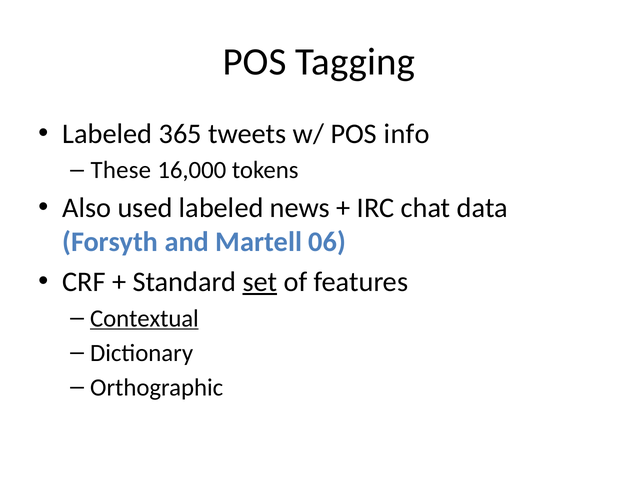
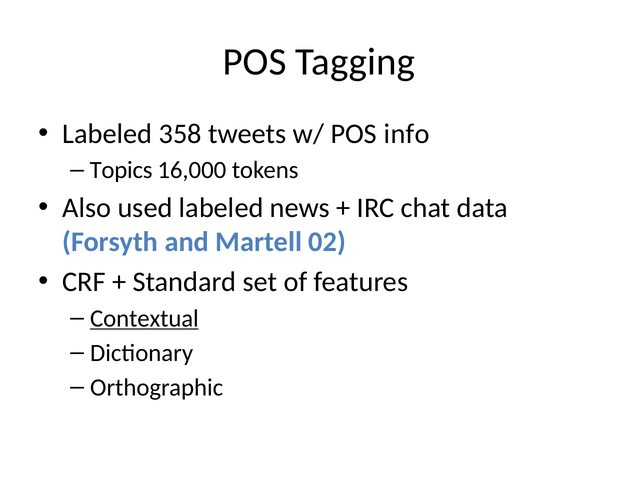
365: 365 -> 358 (180, 134)
These: These -> Topics (121, 170)
06: 06 -> 02 (327, 242)
set underline: present -> none (260, 282)
